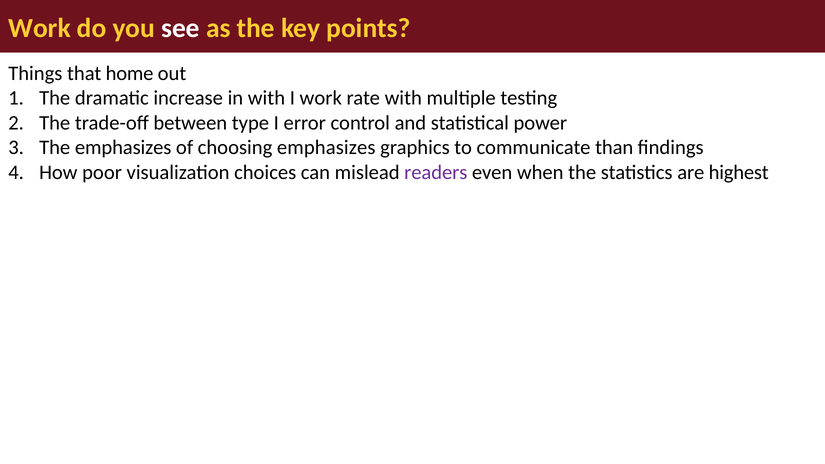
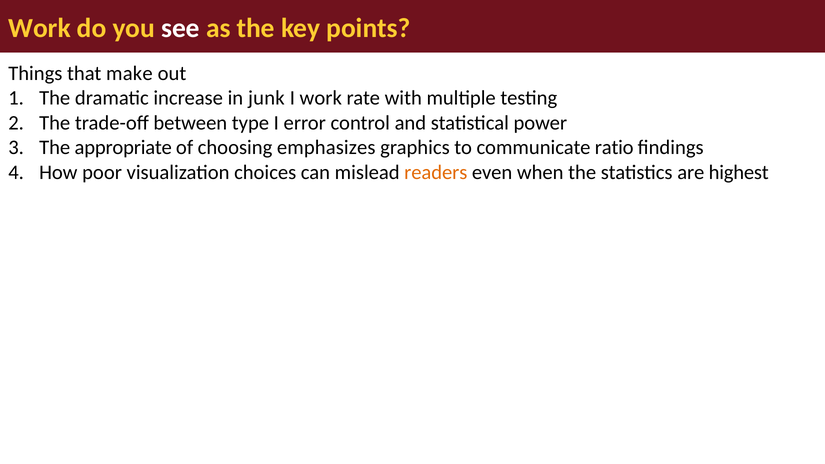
home: home -> make (129, 73)
in with: with -> junk (266, 98)
The emphasizes: emphasizes -> appropriate (123, 148)
than: than -> ratio (614, 148)
readers colour: purple -> orange (436, 172)
